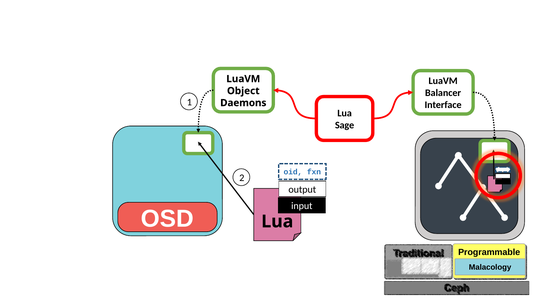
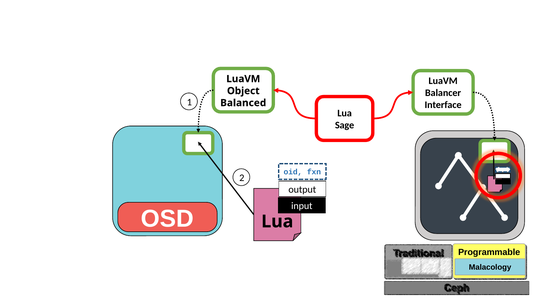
Daemons: Daemons -> Balanced (243, 103)
